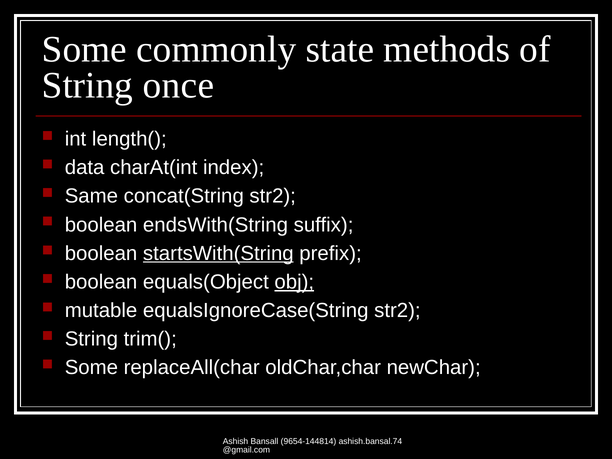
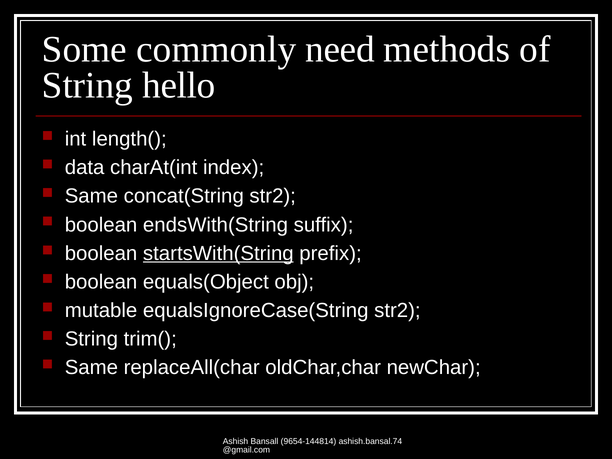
state: state -> need (340, 50)
once: once -> hello (179, 86)
obj underline: present -> none (294, 282)
Some: Some -> Same (91, 368)
